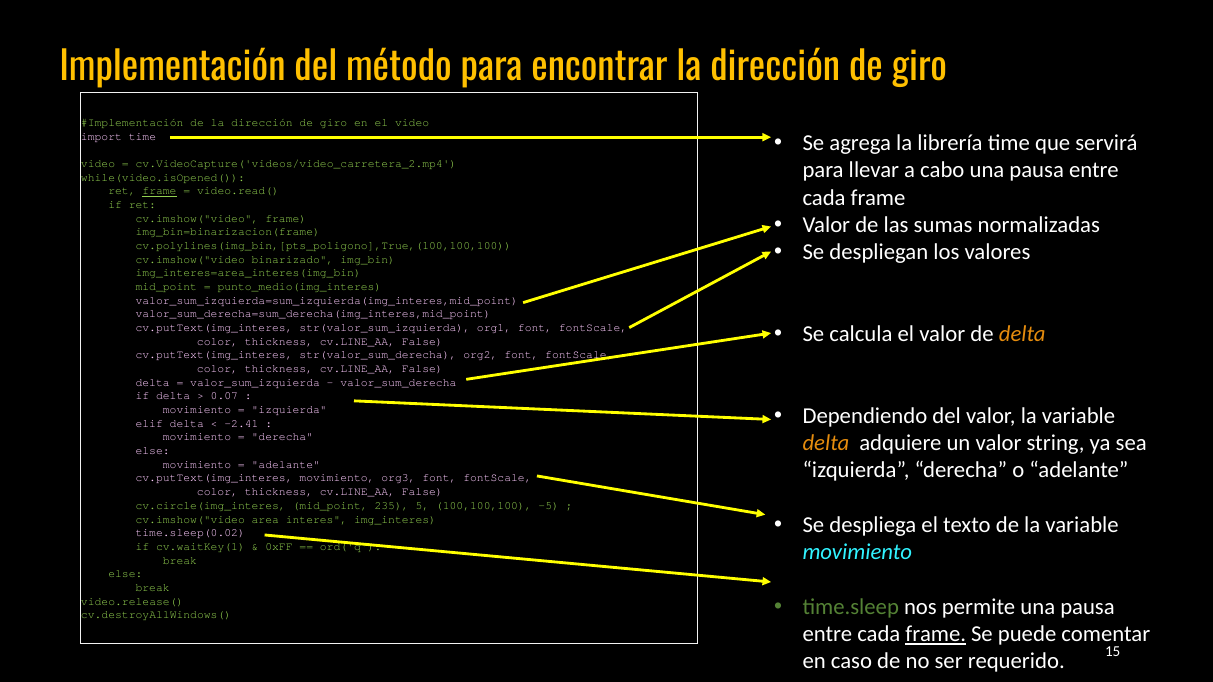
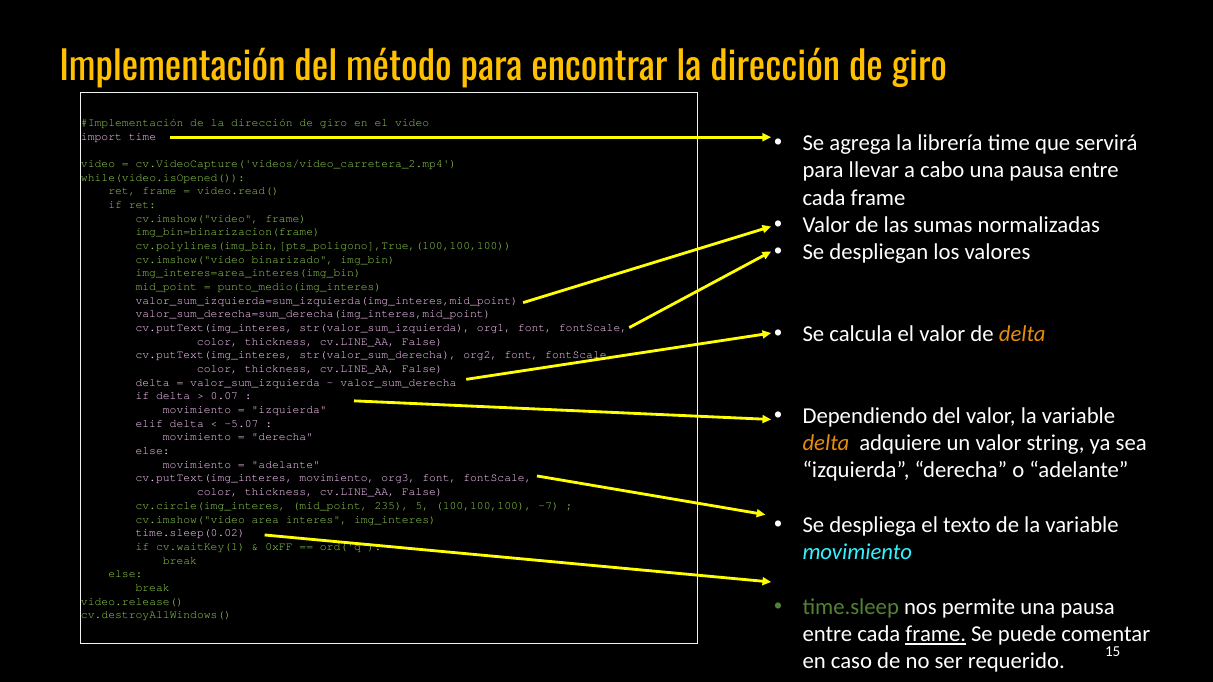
frame underline: present -> none (160, 191)
-2.41: -2.41 -> -5.07 (241, 424)
-5: -5 -> -7 (549, 506)
